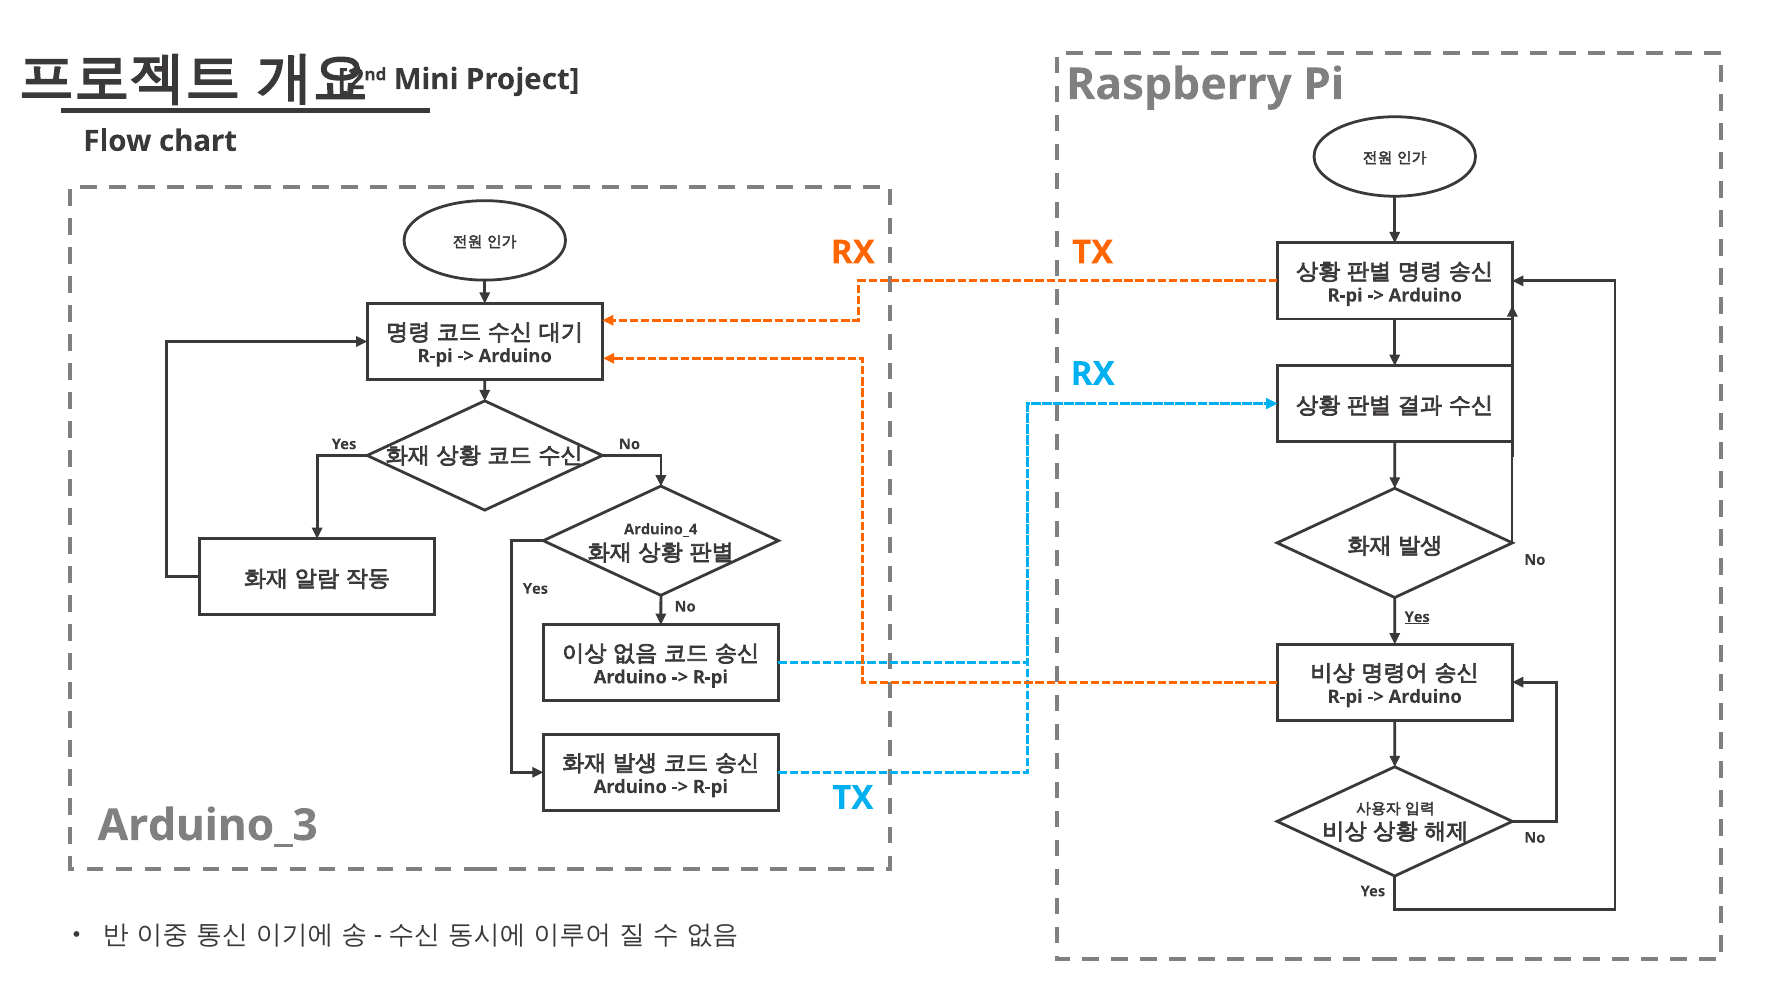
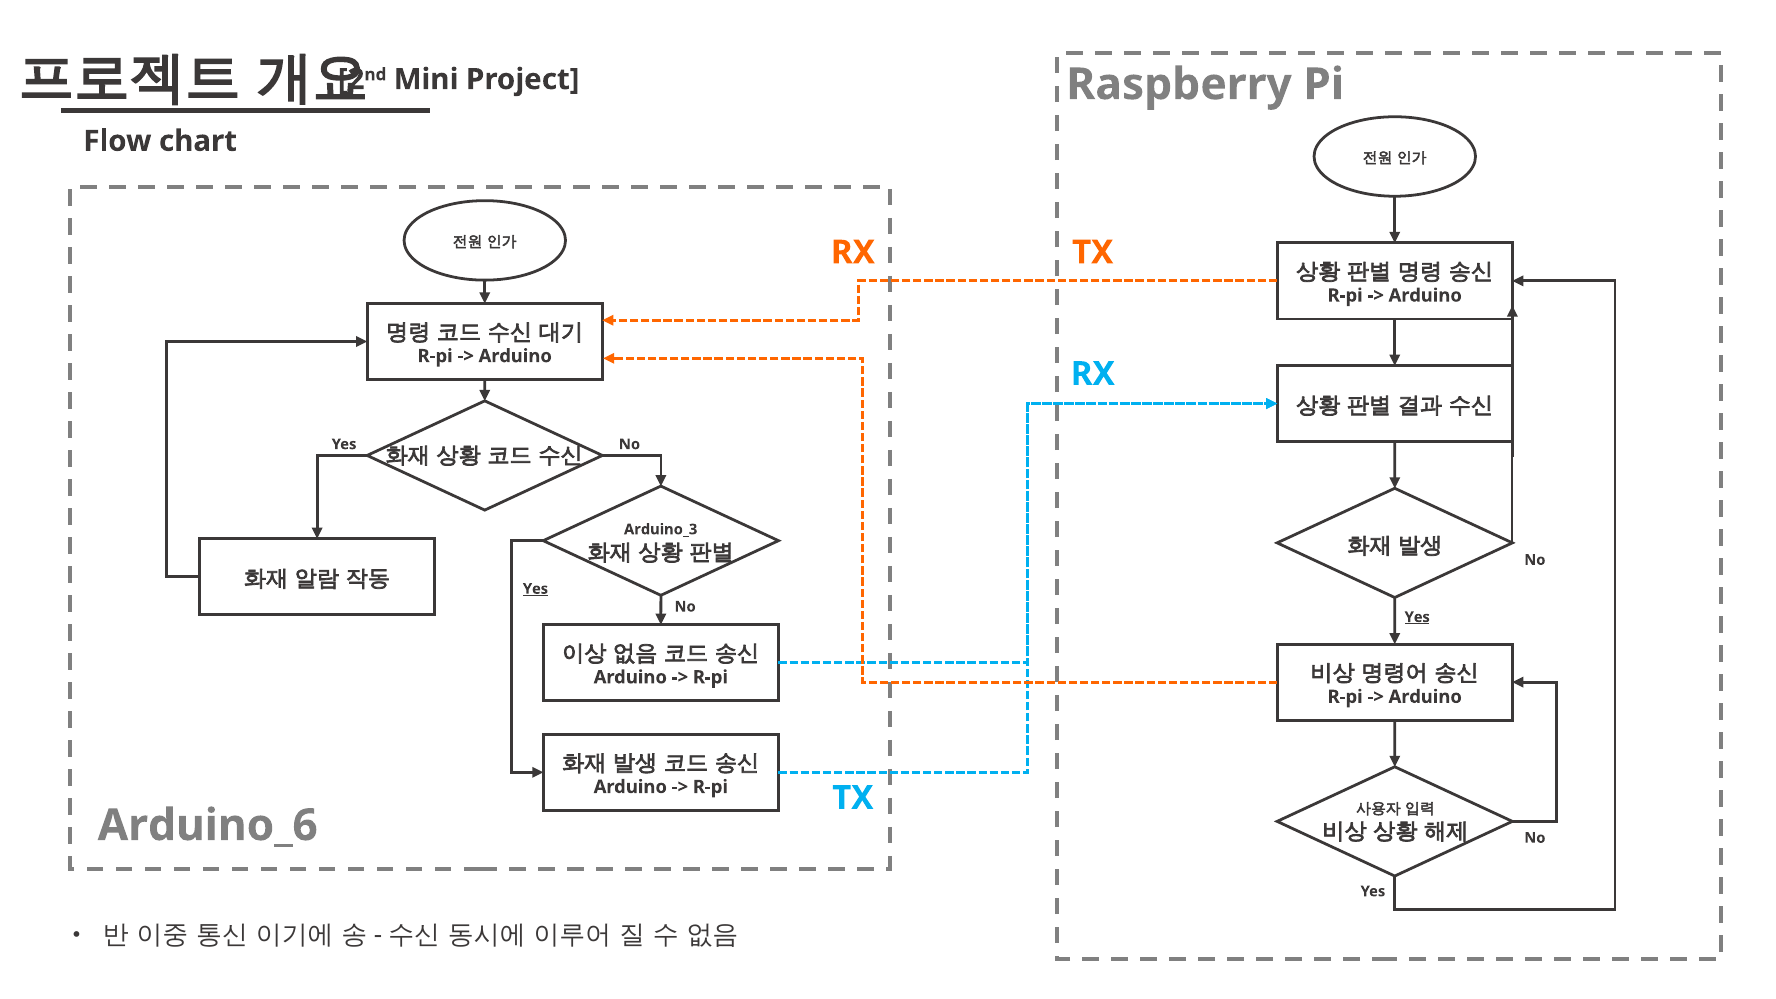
Arduino_4: Arduino_4 -> Arduino_3 (661, 529)
Yes underline: none -> present (535, 589)
Arduino_3: Arduino_3 -> Arduino_6 (208, 825)
